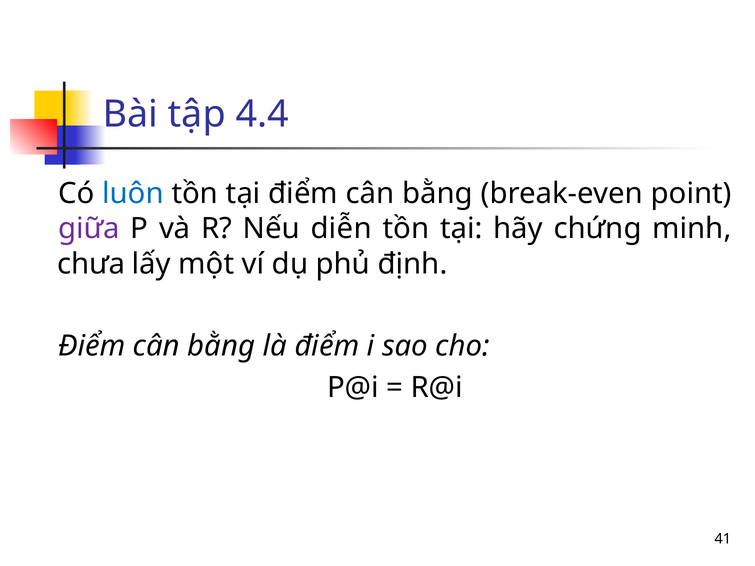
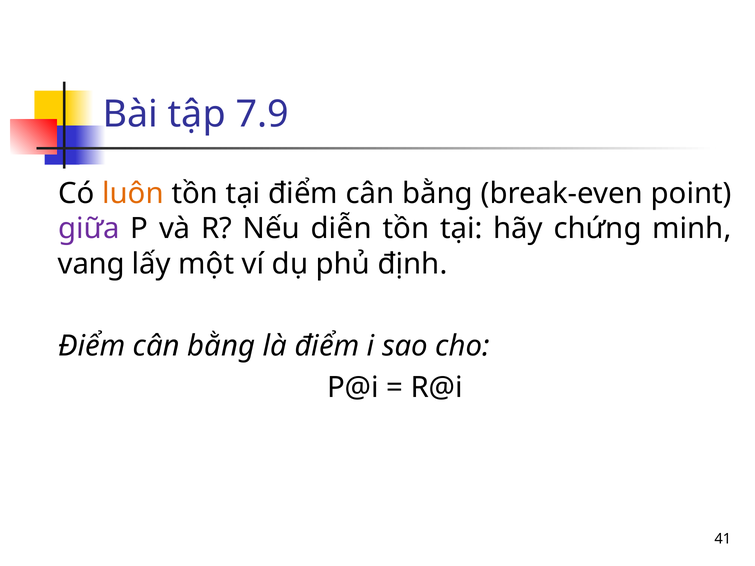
4.4: 4.4 -> 7.9 (262, 115)
luôn colour: blue -> orange (133, 194)
chưa: chưa -> vang (91, 264)
